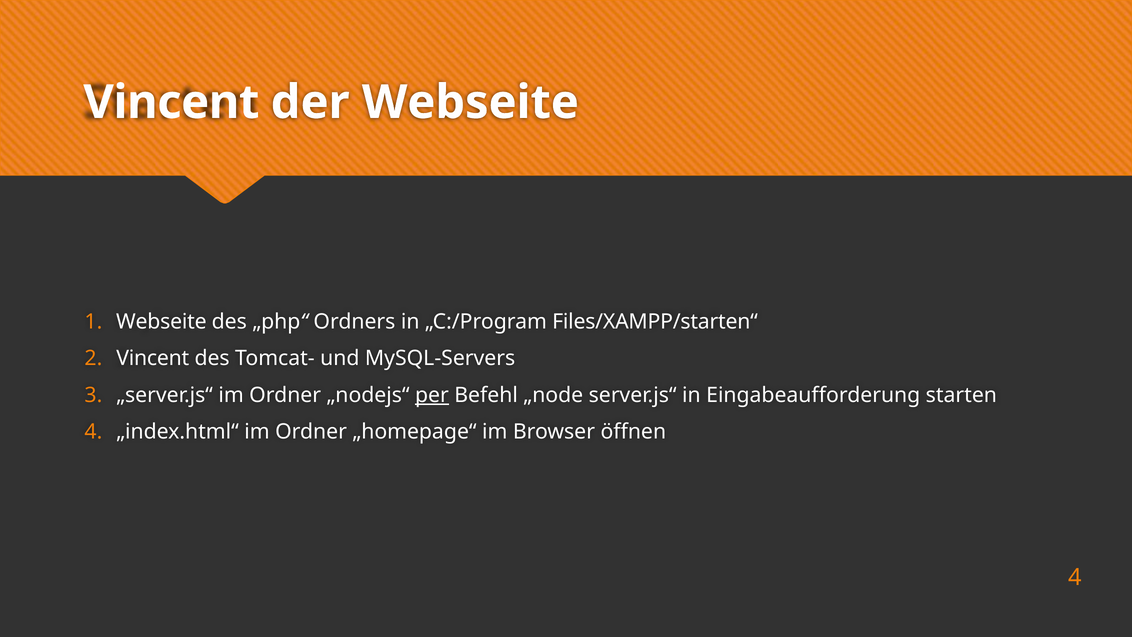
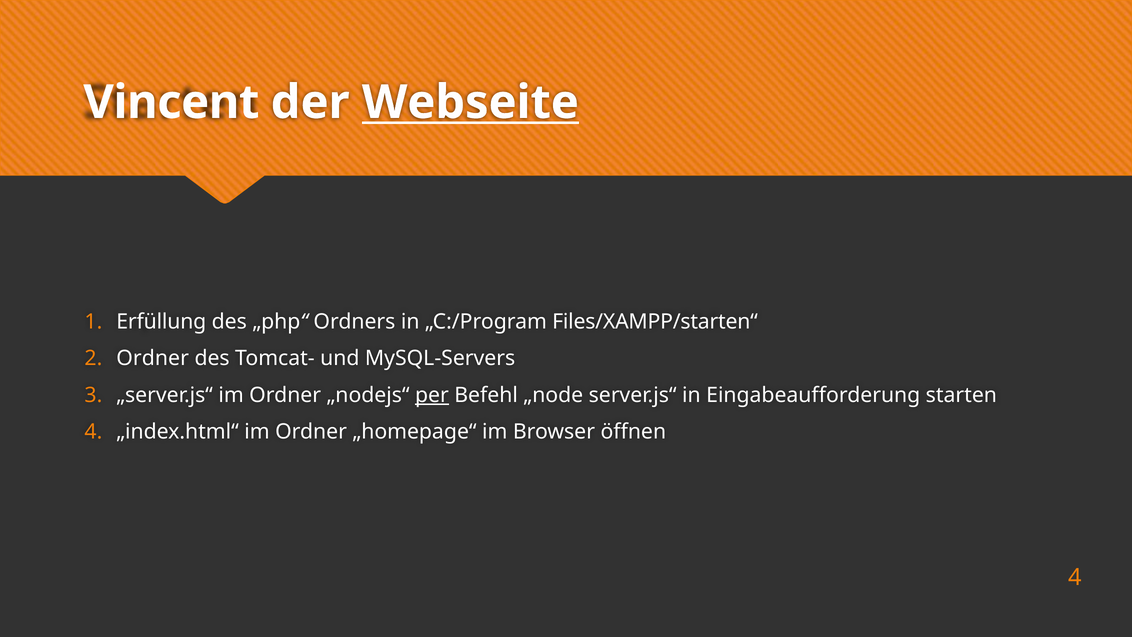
Webseite underline: none -> present (470, 102)
Webseite: Webseite -> Erfüllung (161, 321)
Vincent: Vincent -> Ordner (153, 358)
